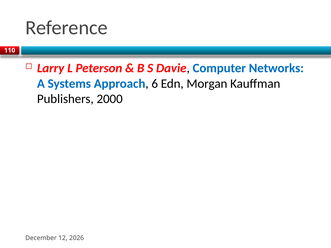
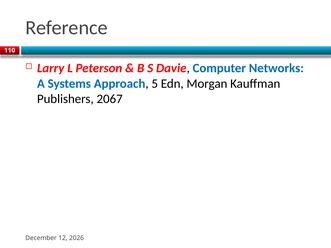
6: 6 -> 5 (155, 84)
2000: 2000 -> 2067 (110, 99)
